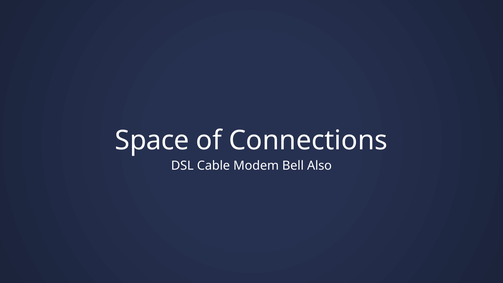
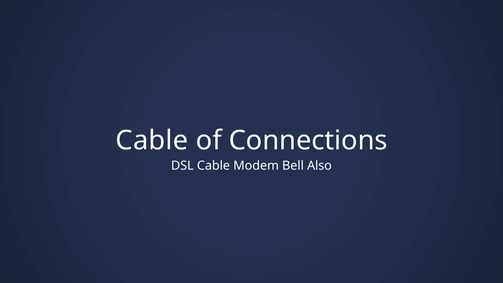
Space: Space -> Cable (152, 140)
